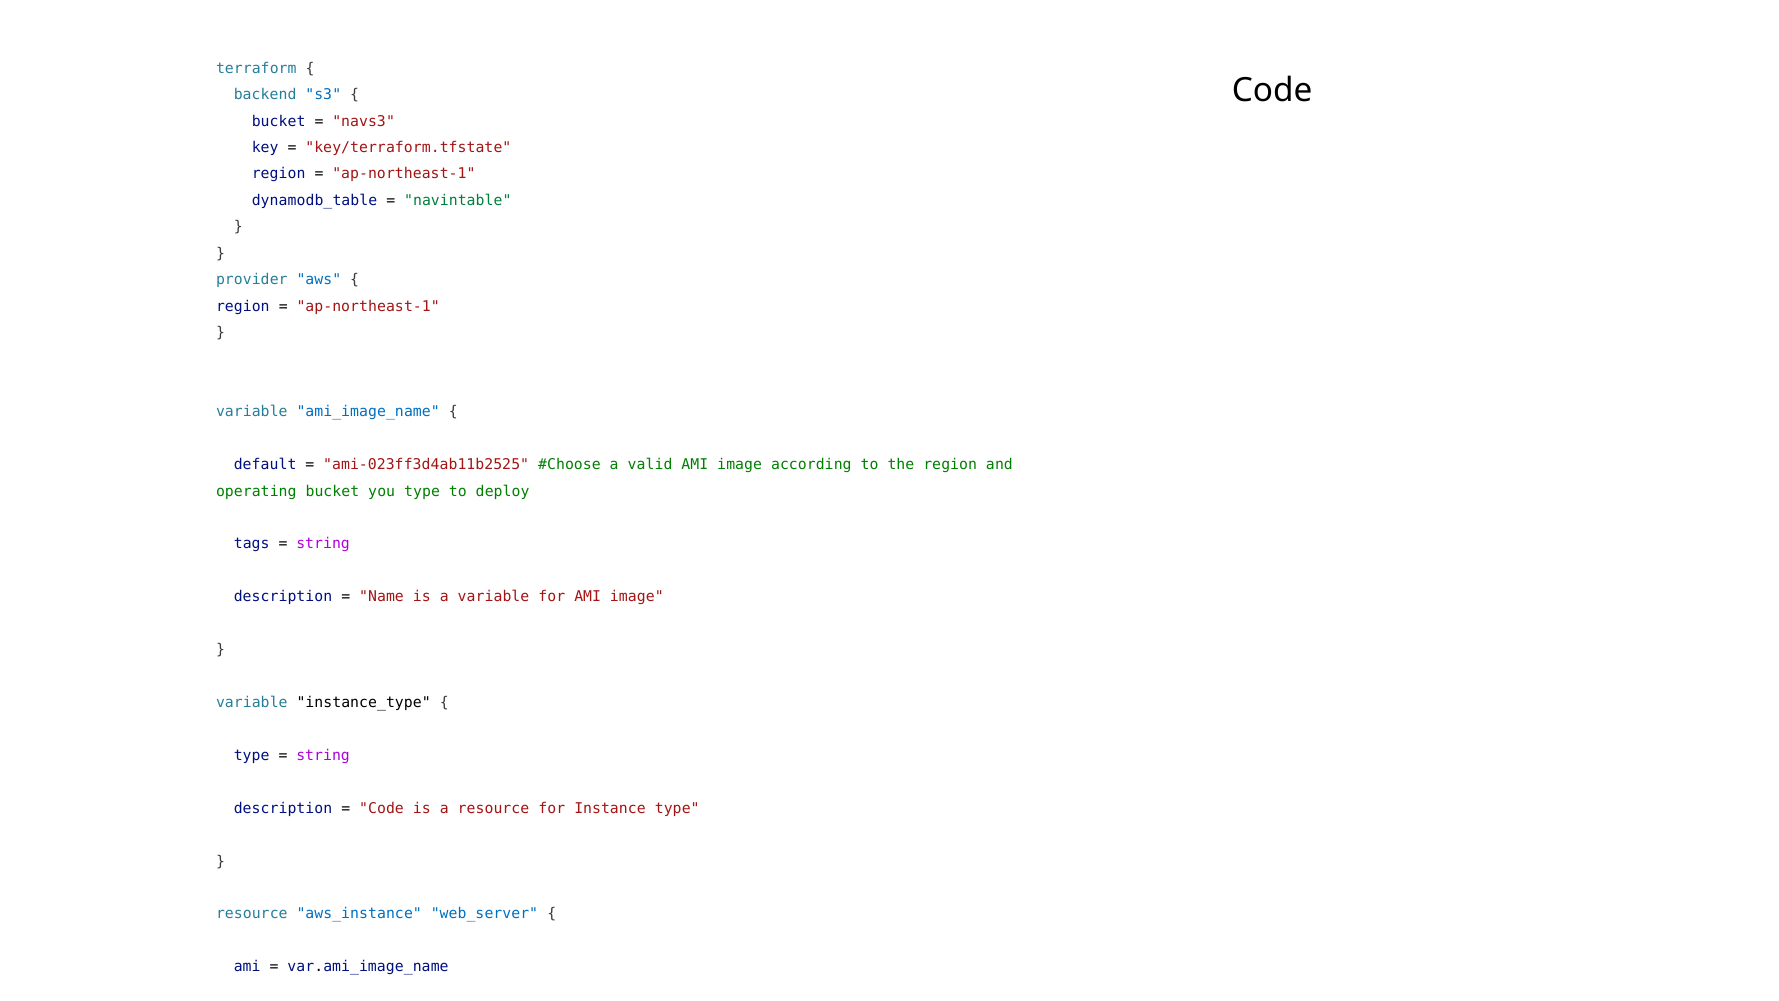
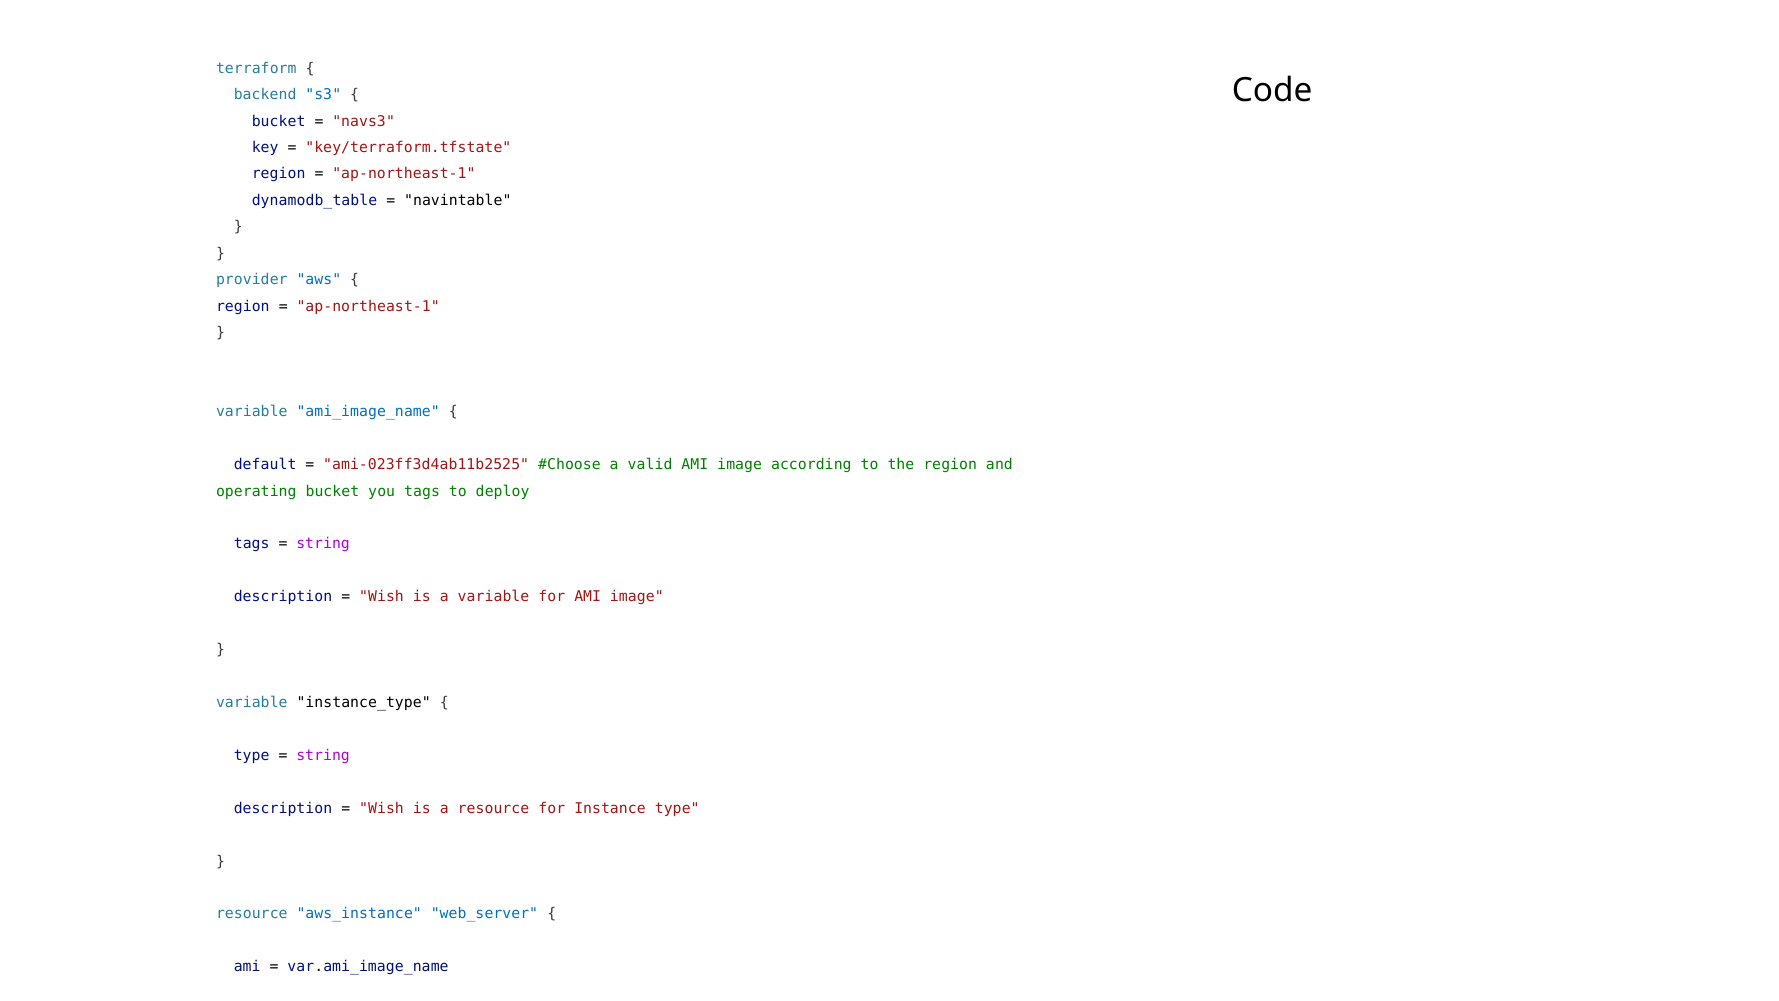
navintable colour: green -> black (458, 200)
you type: type -> tags (422, 491)
Name: Name -> Wish (382, 597)
Code: Code -> Wish (382, 808)
